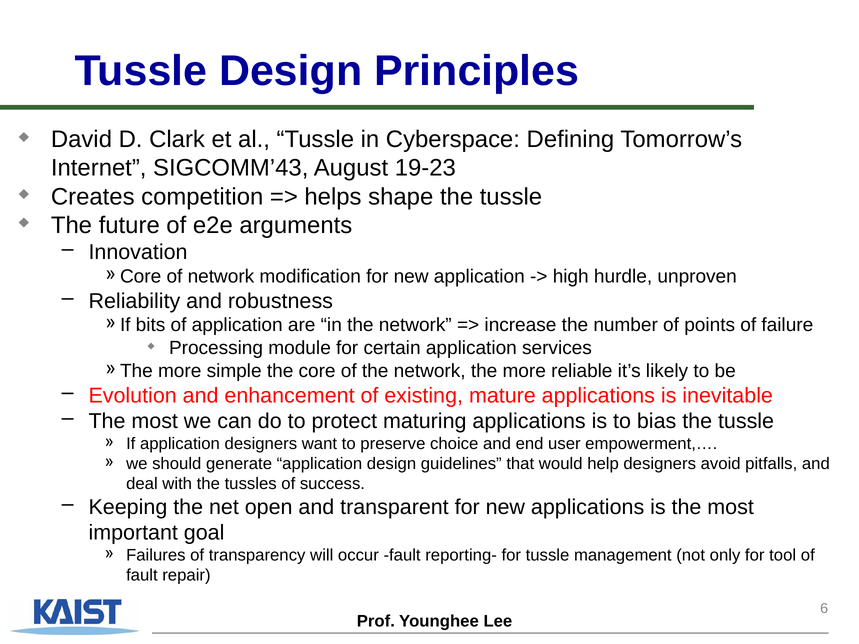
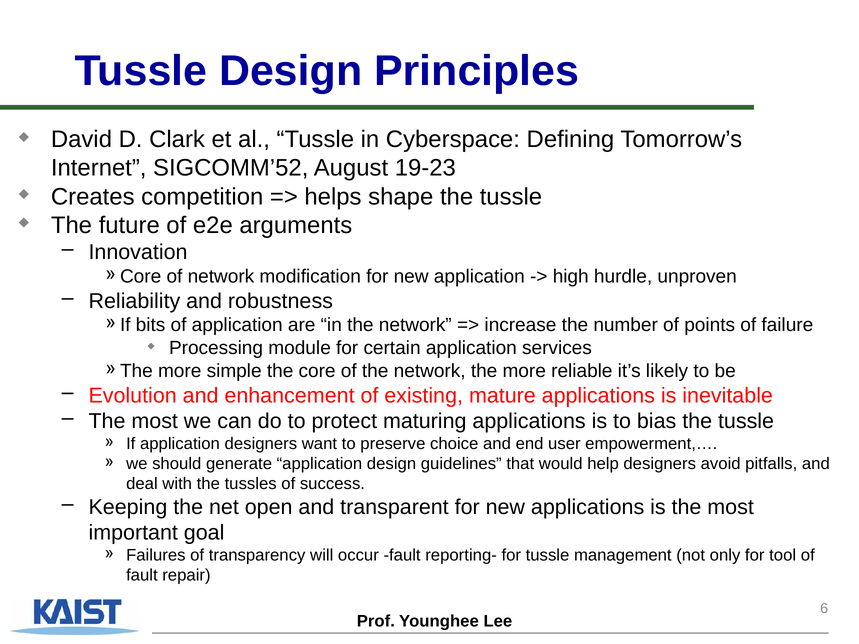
SIGCOMM’43: SIGCOMM’43 -> SIGCOMM’52 (231, 168)
